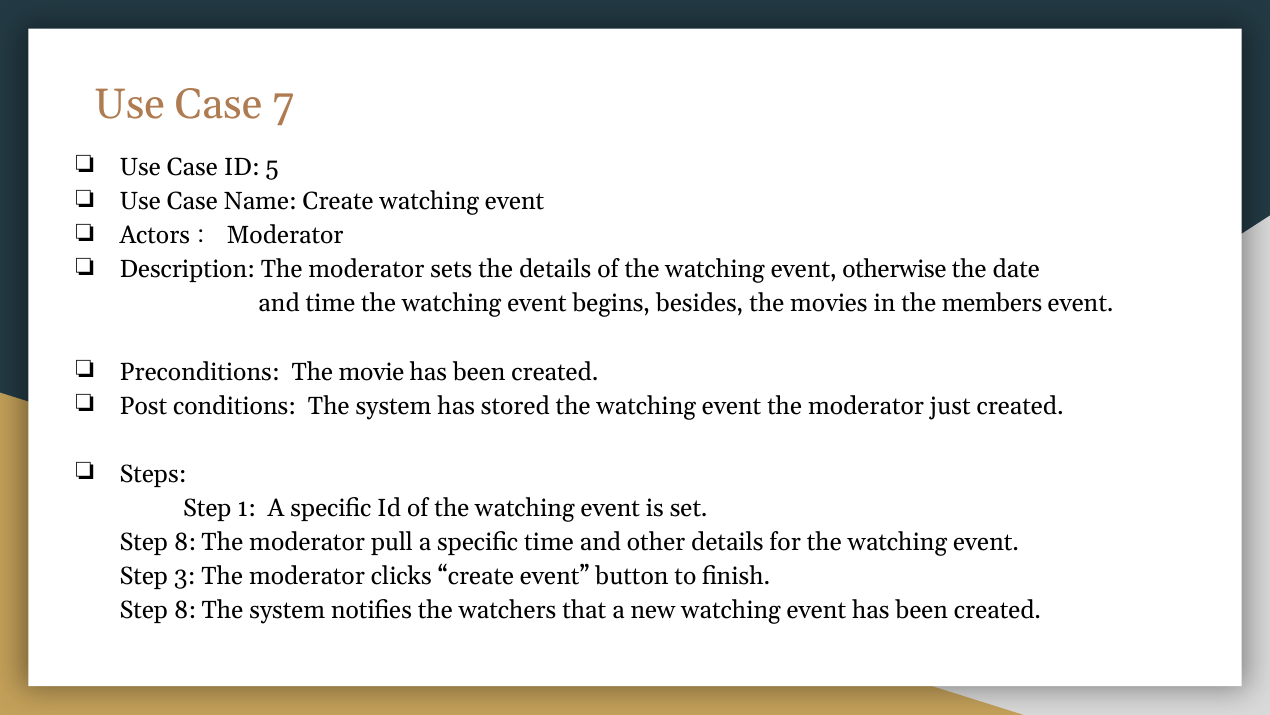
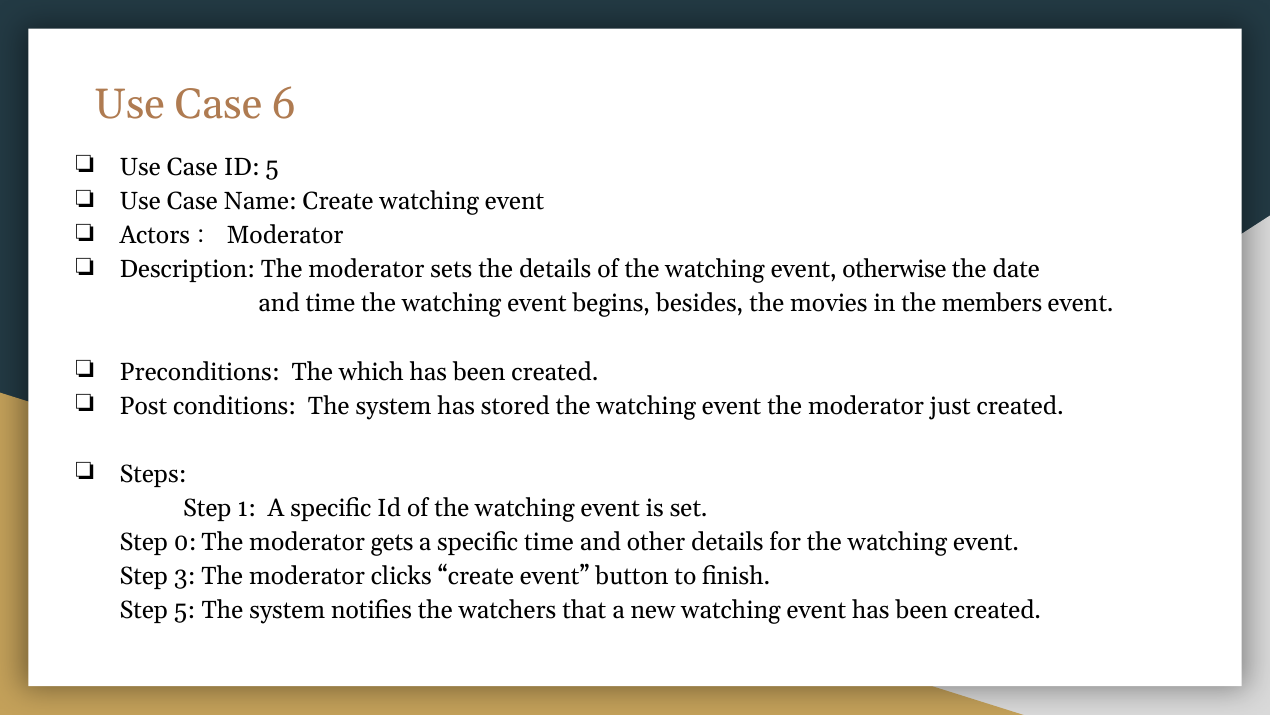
7: 7 -> 6 (284, 105)
movie: movie -> which (371, 372)
8: 8 -> 0 (185, 542)
pull: pull -> gets (392, 542)
8: 8 -> 5 (185, 610)
